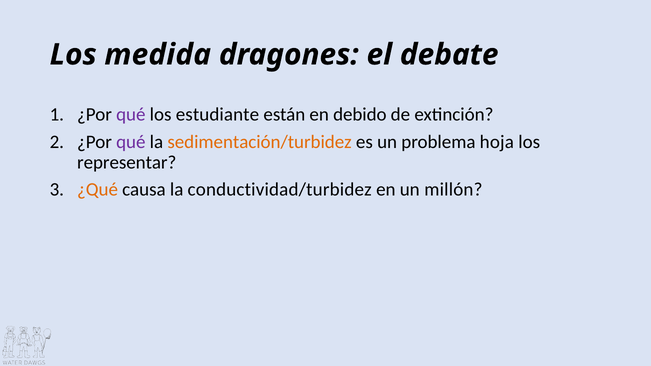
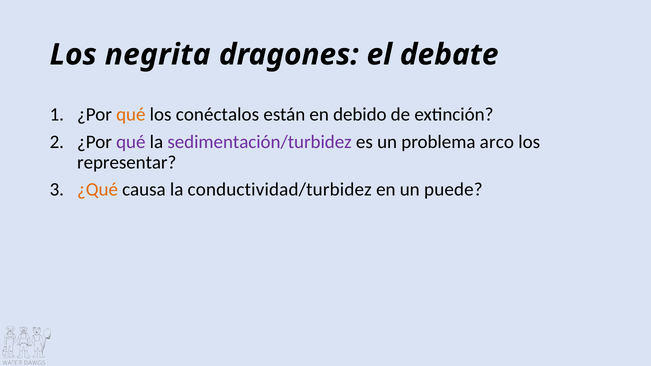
medida: medida -> negrita (158, 55)
qué colour: purple -> orange (131, 115)
estudiante: estudiante -> conéctalos (217, 115)
sedimentación/turbidez colour: orange -> purple (260, 142)
hoja: hoja -> arco (497, 142)
millón: millón -> puede (453, 190)
